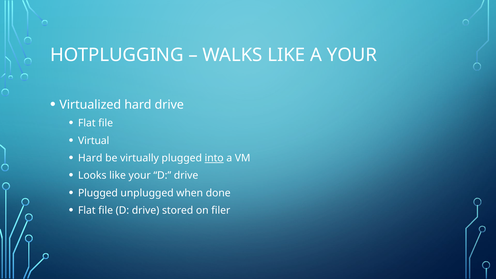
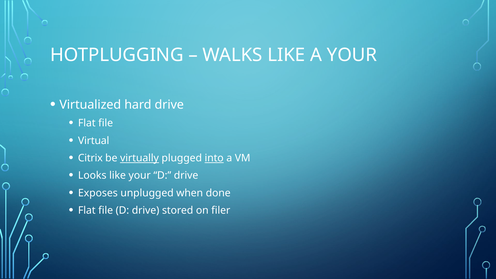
Hard: Hard -> Citrix (90, 158)
virtually underline: none -> present (139, 158)
Plugged: Plugged -> Exposes (98, 193)
